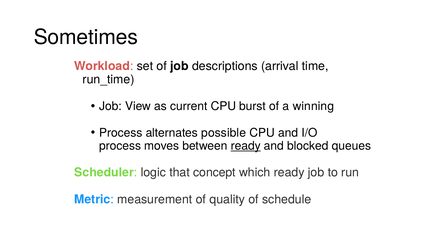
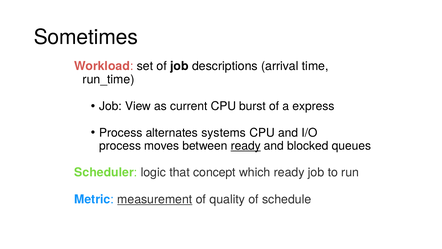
winning: winning -> express (313, 106)
possible: possible -> systems (224, 133)
measurement underline: none -> present (155, 199)
